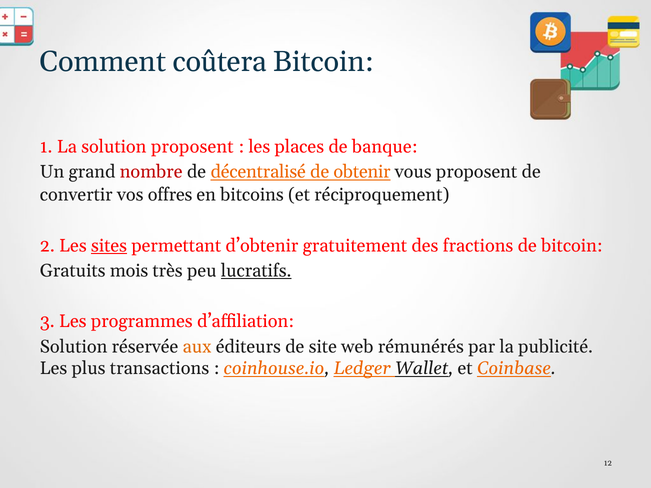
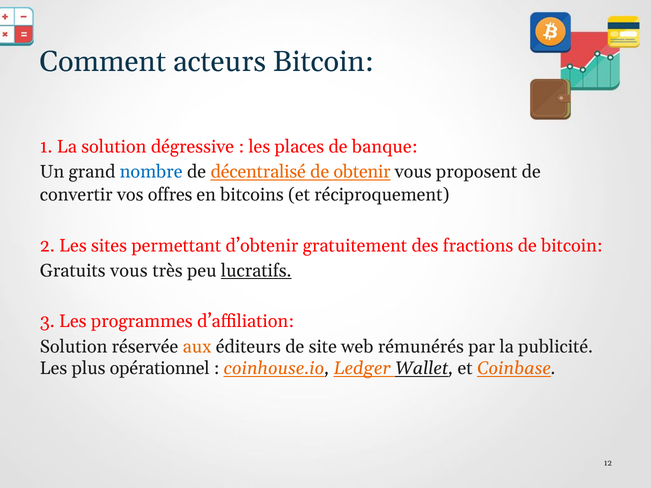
coûtera: coûtera -> acteurs (220, 62)
solution proposent: proposent -> dégressive (192, 147)
nombre colour: red -> blue (151, 172)
sites underline: present -> none (109, 246)
Gratuits mois: mois -> vous (129, 271)
transactions: transactions -> opérationnel (160, 369)
